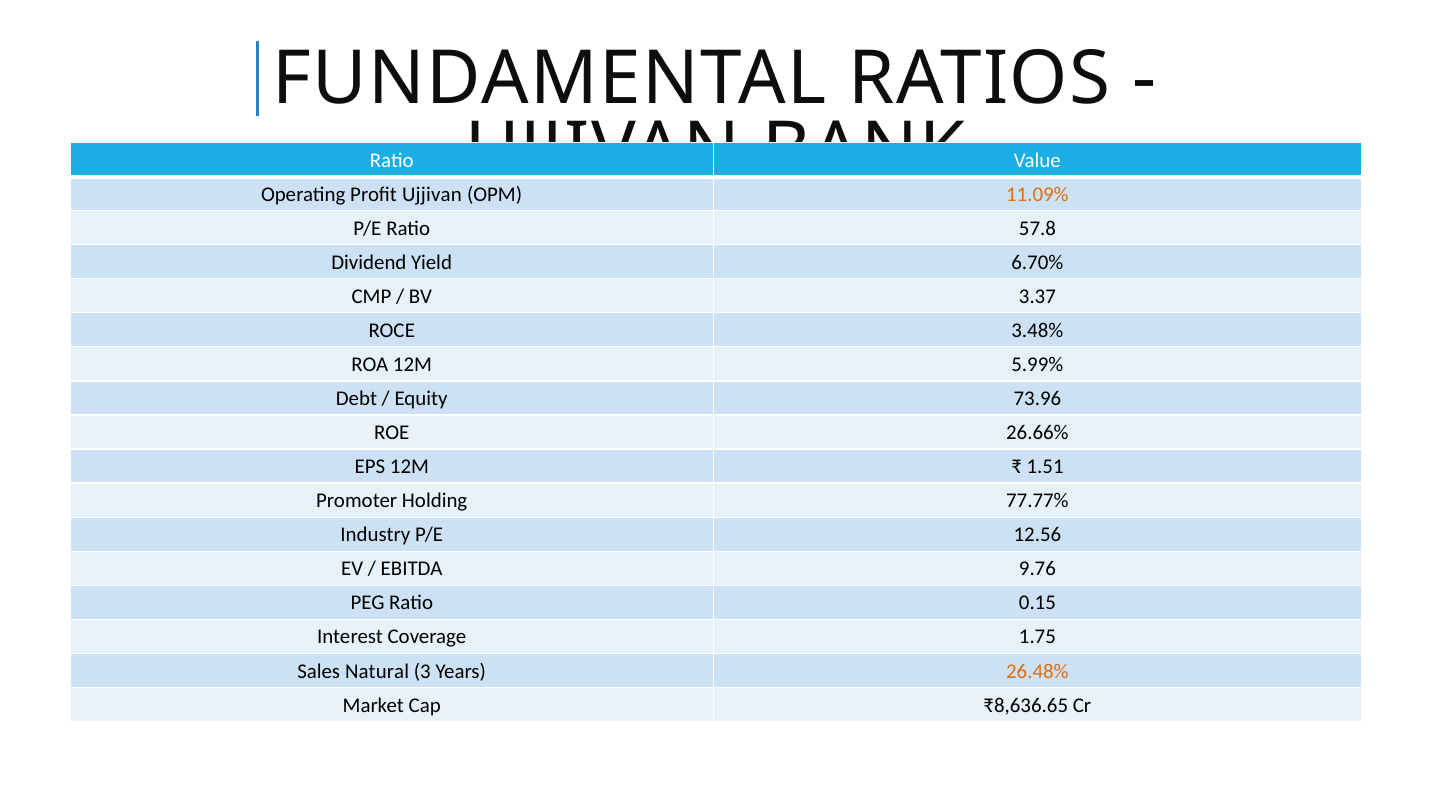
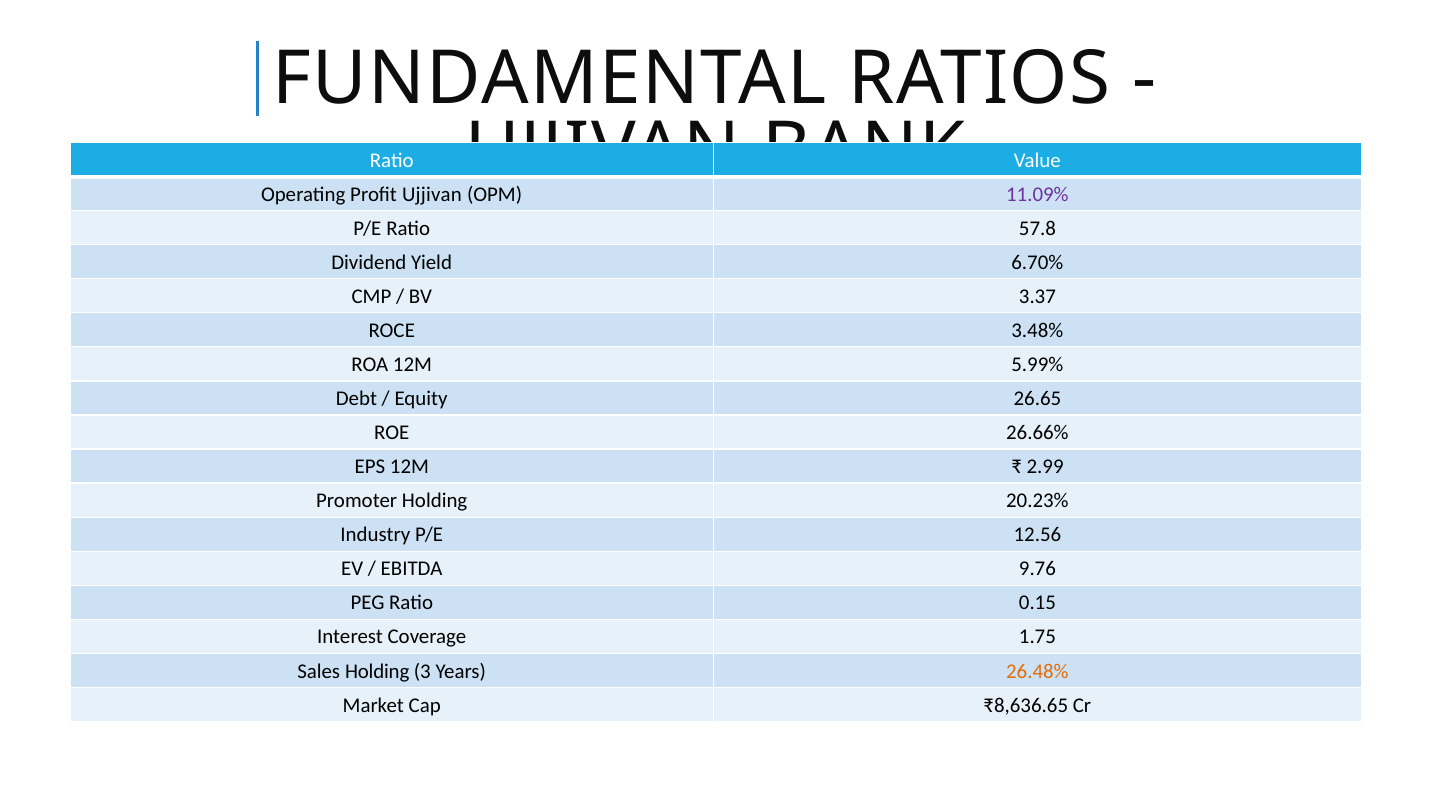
11.09% colour: orange -> purple (1037, 194)
73.96: 73.96 -> 26.65 (1037, 398)
1.51: 1.51 -> 2.99 (1045, 466)
77.77%: 77.77% -> 20.23% (1037, 501)
Sales Natural: Natural -> Holding (377, 671)
